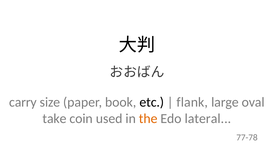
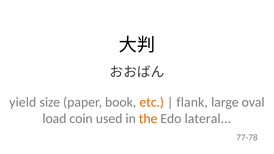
carry: carry -> yield (23, 102)
etc colour: black -> orange (152, 102)
take: take -> load (55, 119)
